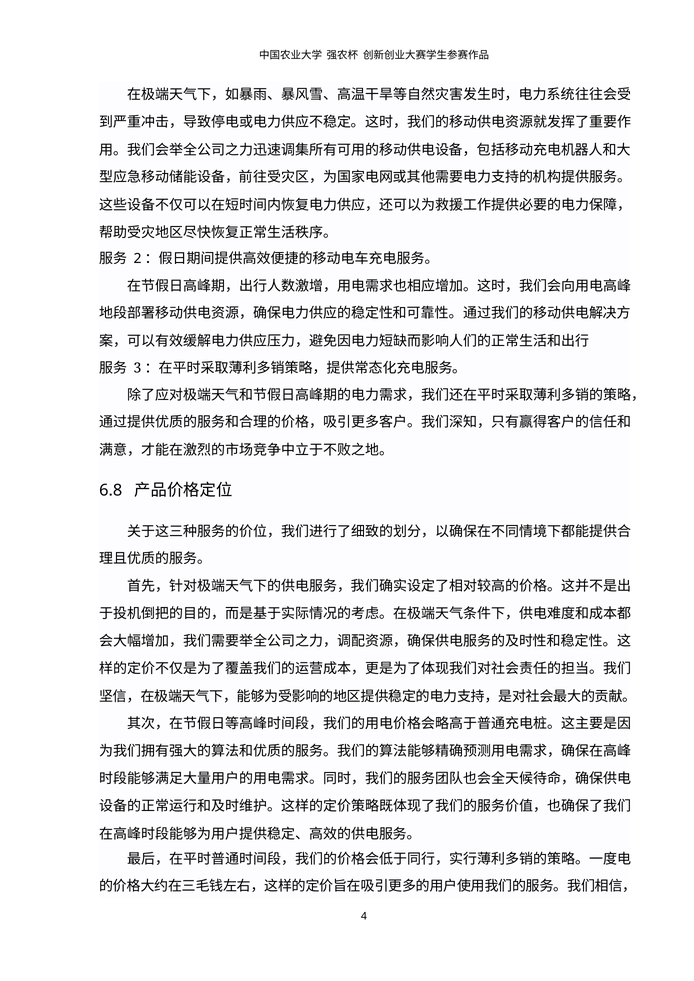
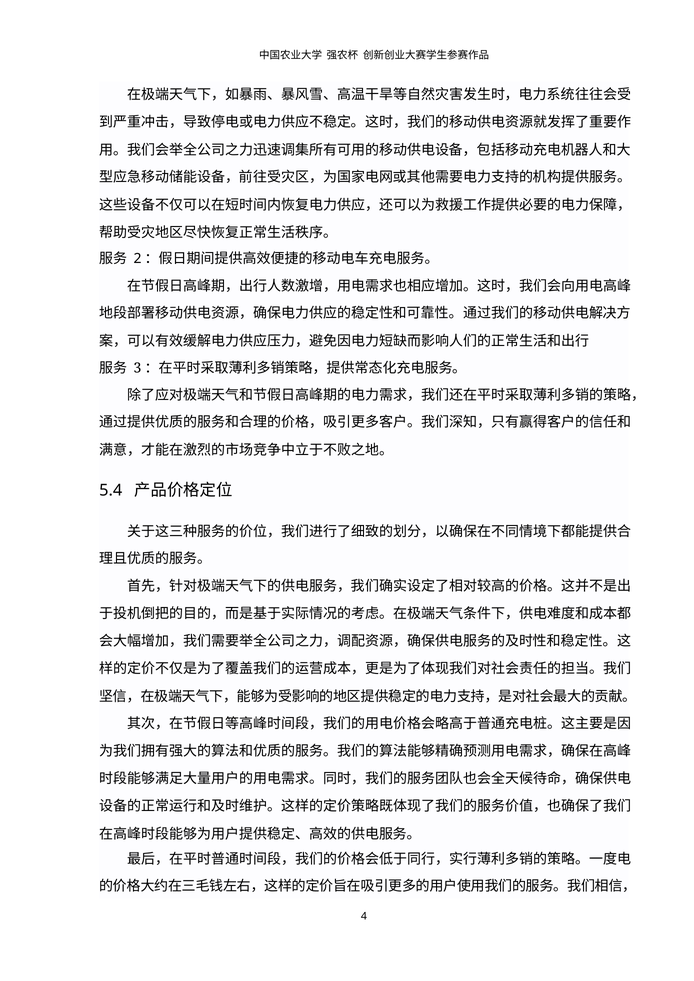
6.8: 6.8 -> 5.4 (111, 490)
